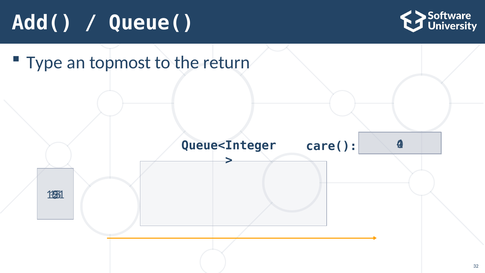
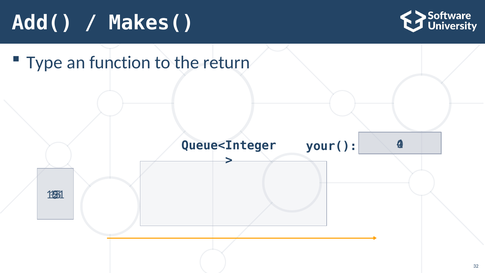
Queue(: Queue( -> Makes( (152, 23)
topmost: topmost -> function (120, 62)
care(: care( -> your( (332, 146)
